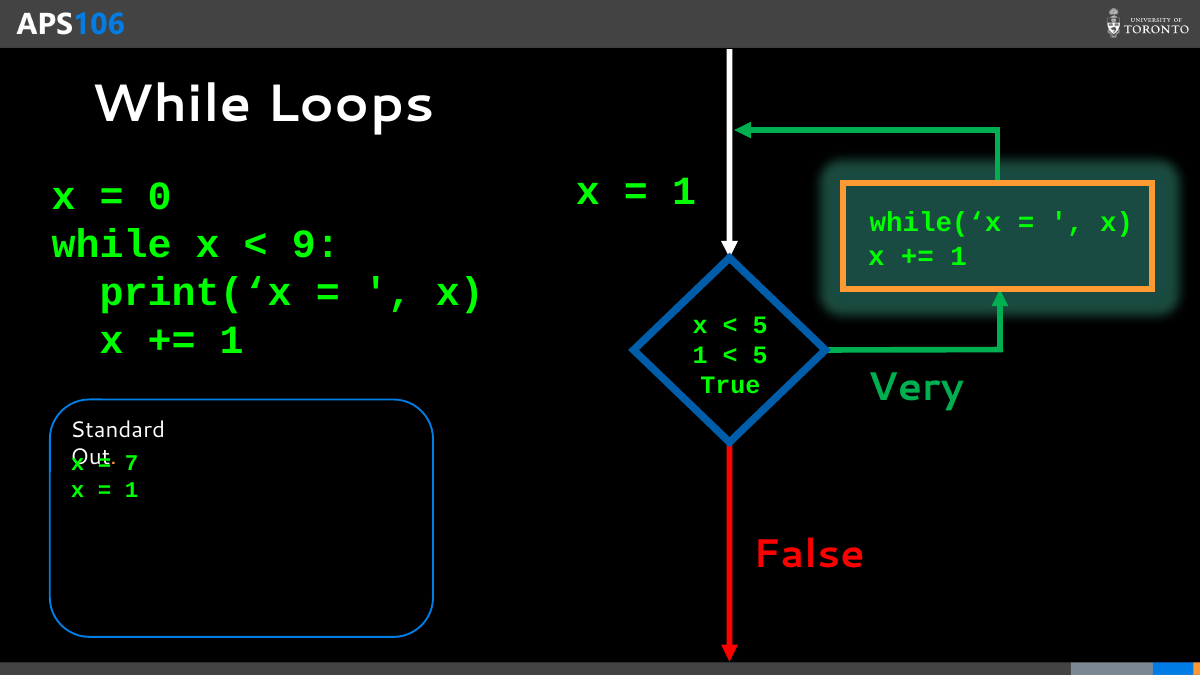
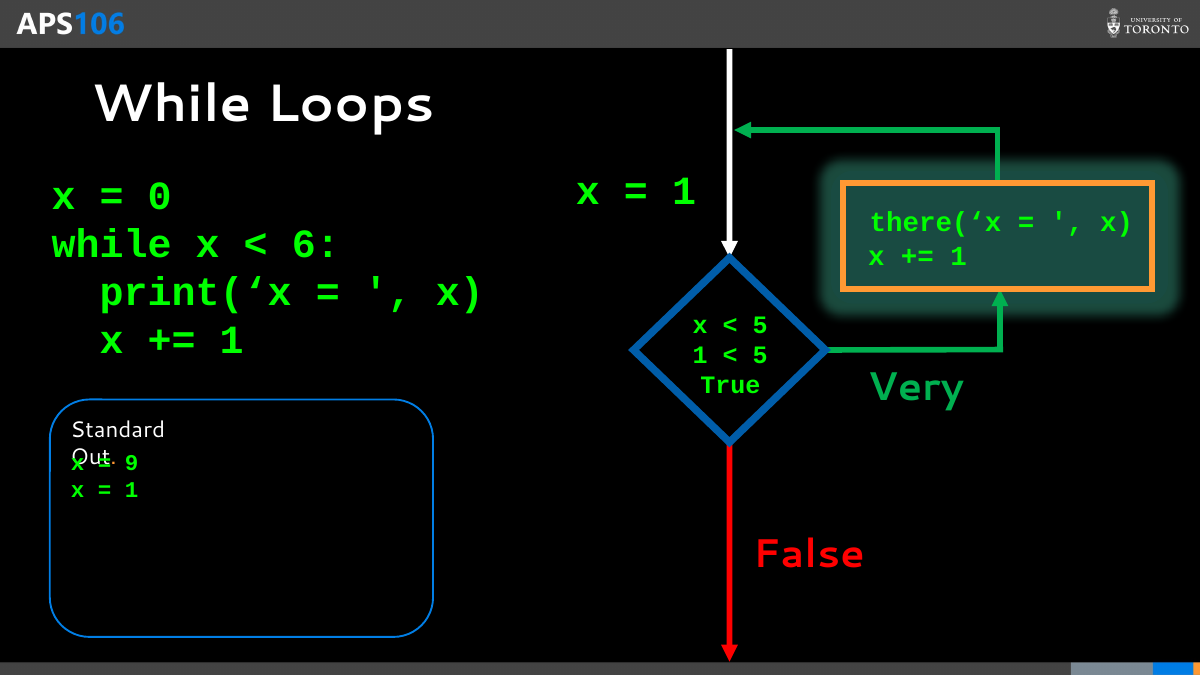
while(‘x: while(‘x -> there(‘x (936, 223)
9: 9 -> 6 (316, 244)
7: 7 -> 9 (132, 463)
